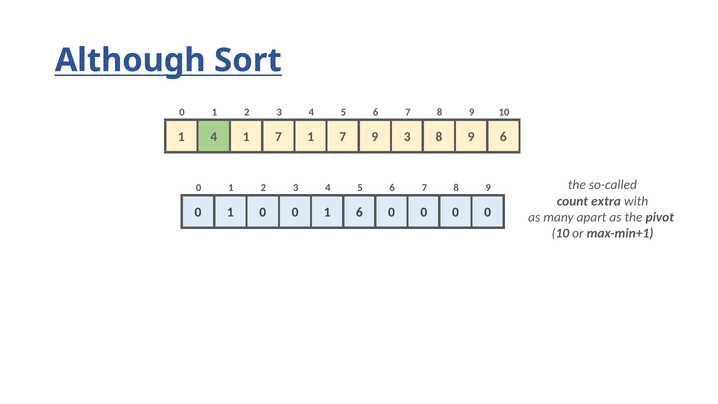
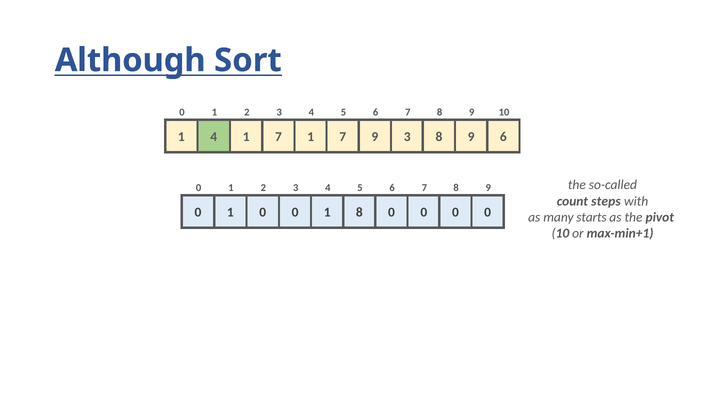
extra: extra -> steps (606, 201)
1 6: 6 -> 8 (359, 212)
apart: apart -> starts (592, 217)
